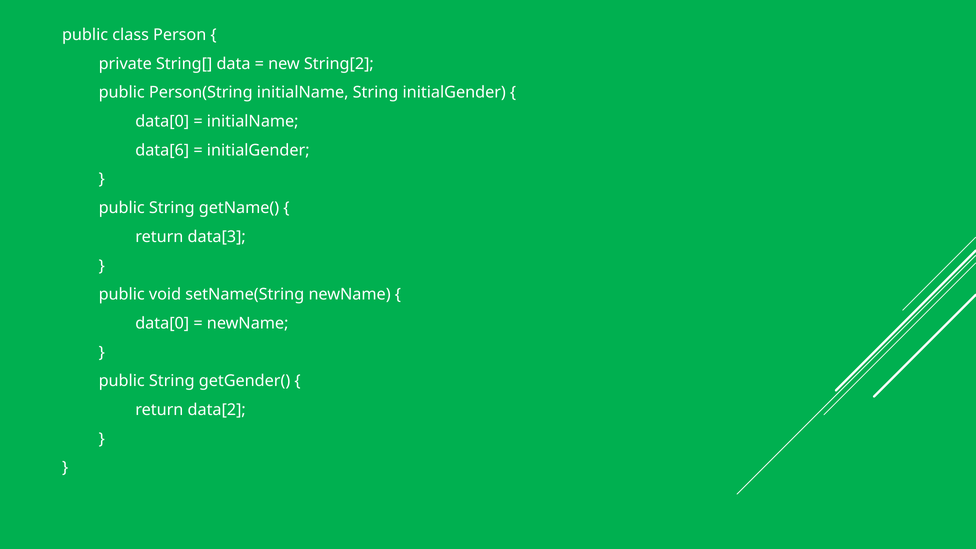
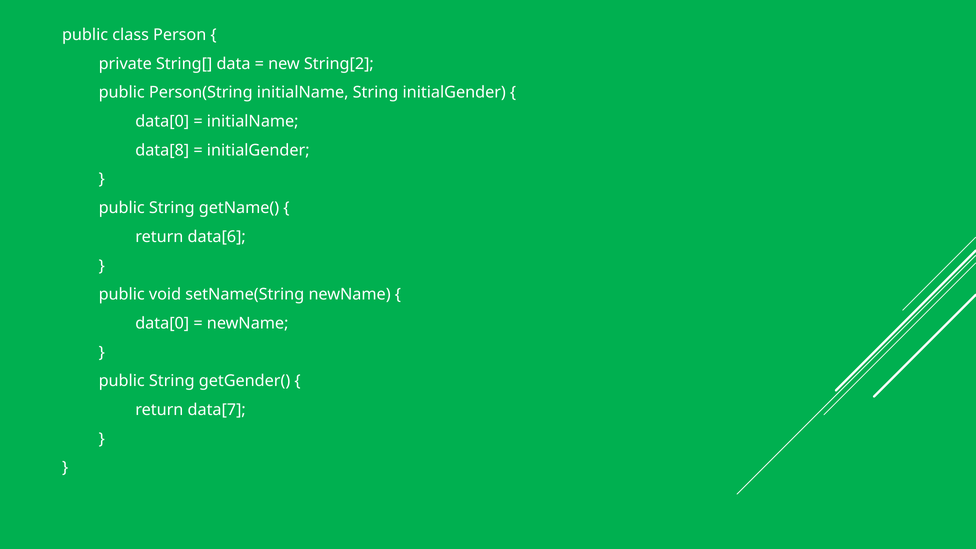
data[6: data[6 -> data[8 (162, 150)
data[3: data[3 -> data[6 (217, 237)
data[2: data[2 -> data[7 (217, 410)
